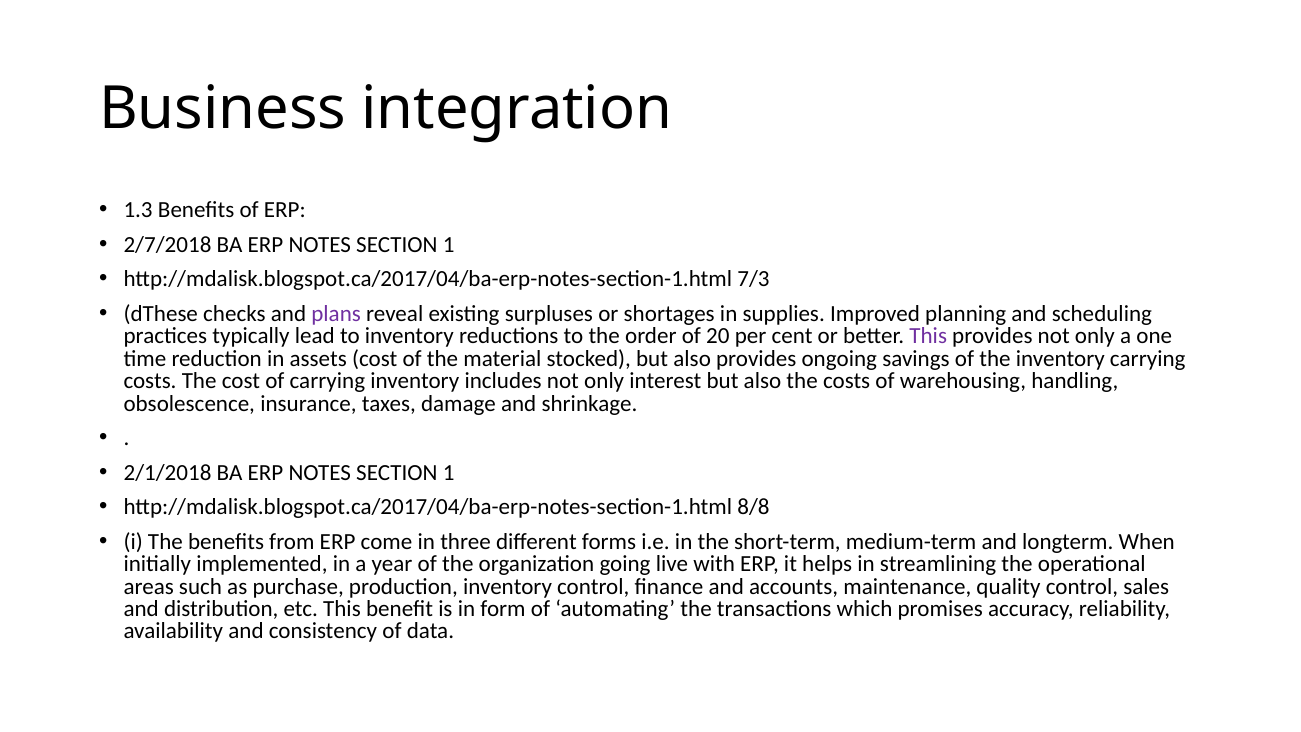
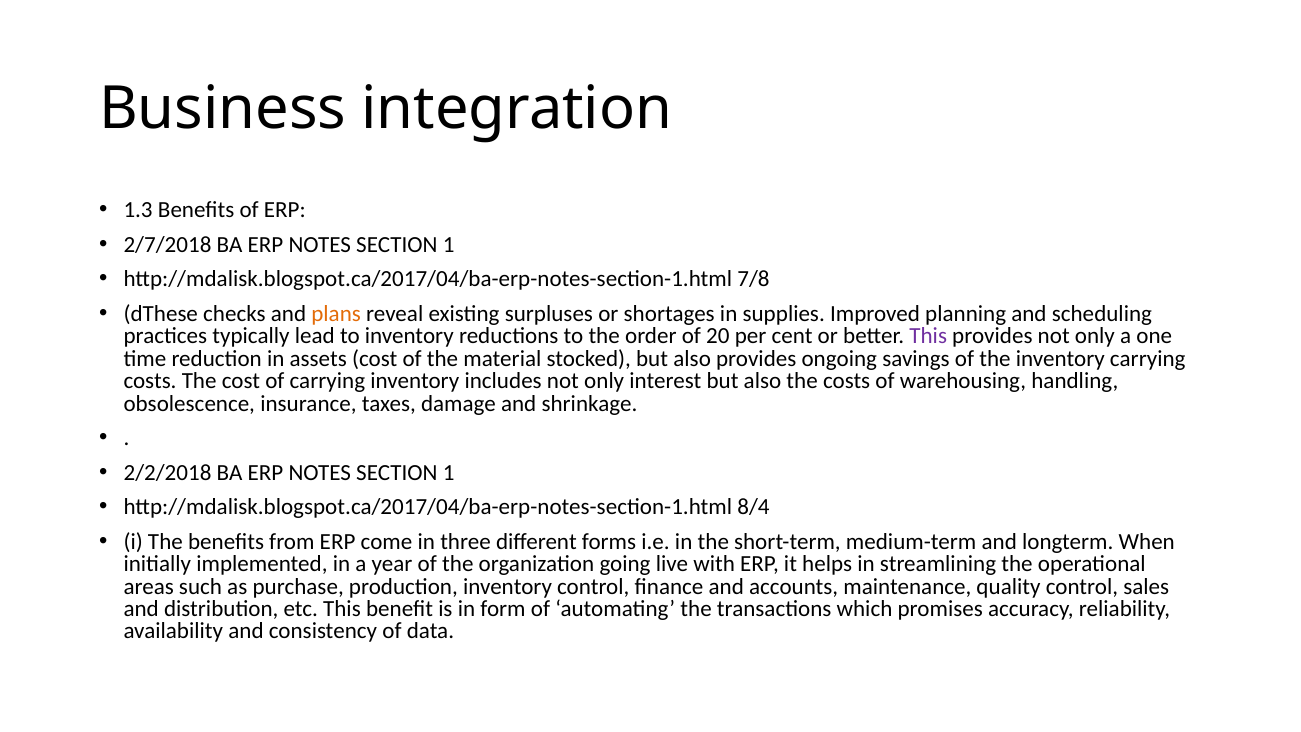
7/3: 7/3 -> 7/8 (753, 279)
plans colour: purple -> orange (336, 314)
2/1/2018: 2/1/2018 -> 2/2/2018 (168, 472)
8/8: 8/8 -> 8/4 (753, 507)
